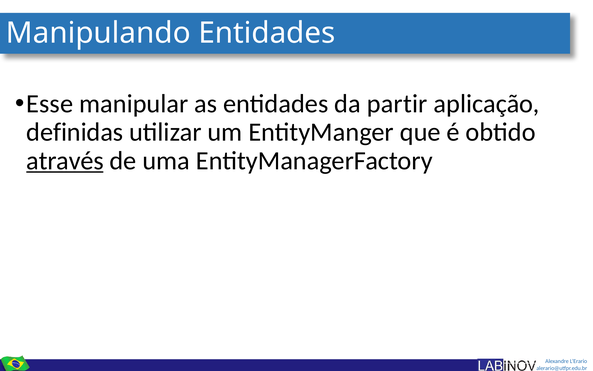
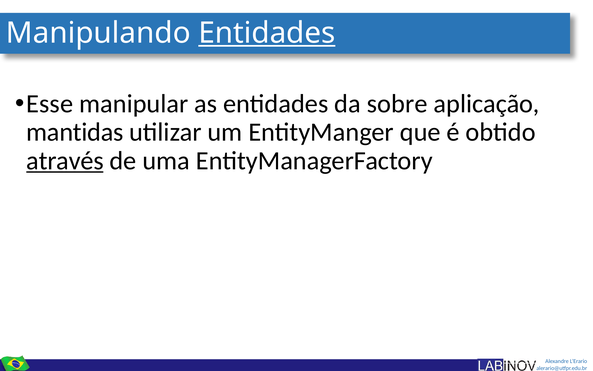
Entidades underline: none -> present (267, 33)
partir: partir -> sobre (397, 104)
definidas: definidas -> mantidas (75, 132)
